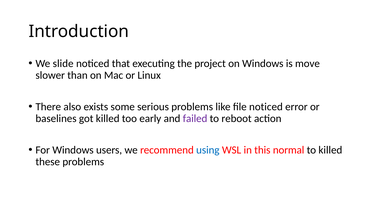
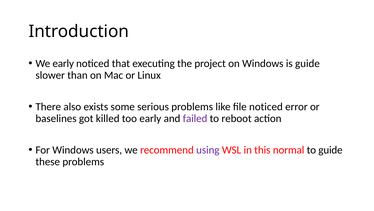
We slide: slide -> early (63, 63)
is move: move -> guide (307, 63)
using colour: blue -> purple (208, 150)
to killed: killed -> guide (330, 150)
